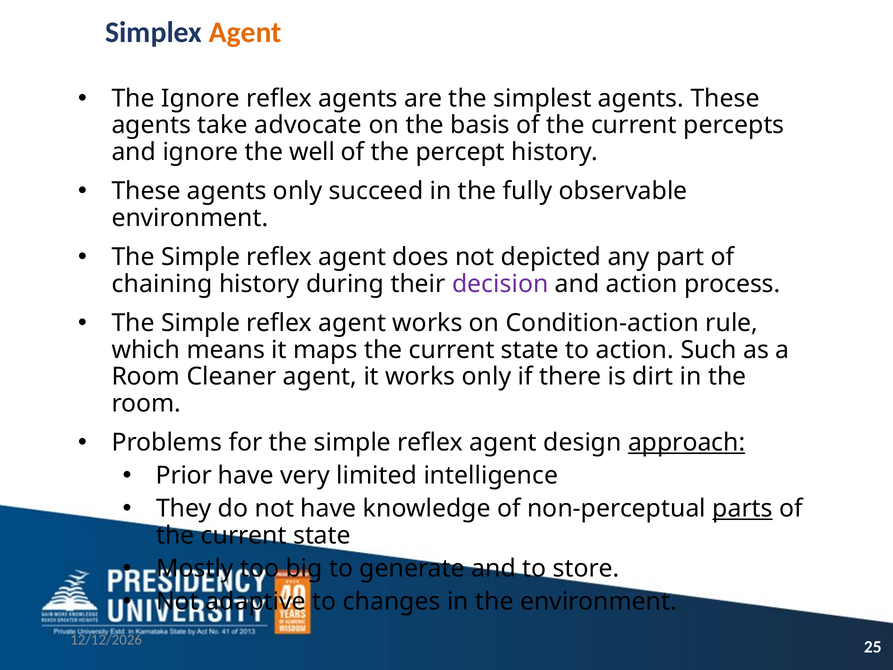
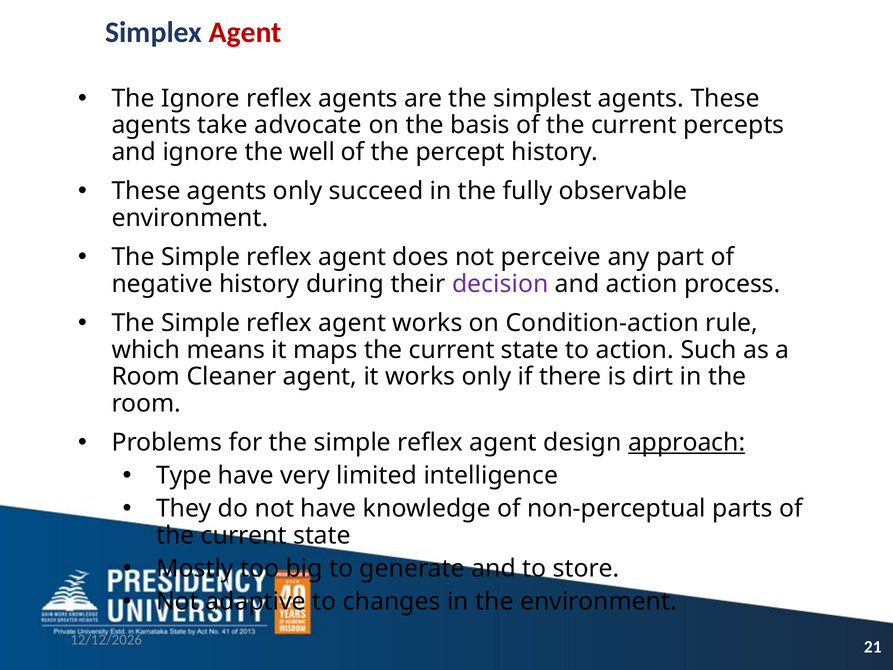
Agent colour: orange -> red (245, 32)
depicted: depicted -> perceive (551, 257)
chaining: chaining -> negative (162, 284)
Prior: Prior -> Type (184, 476)
parts underline: present -> none (742, 509)
25: 25 -> 21 (873, 647)
